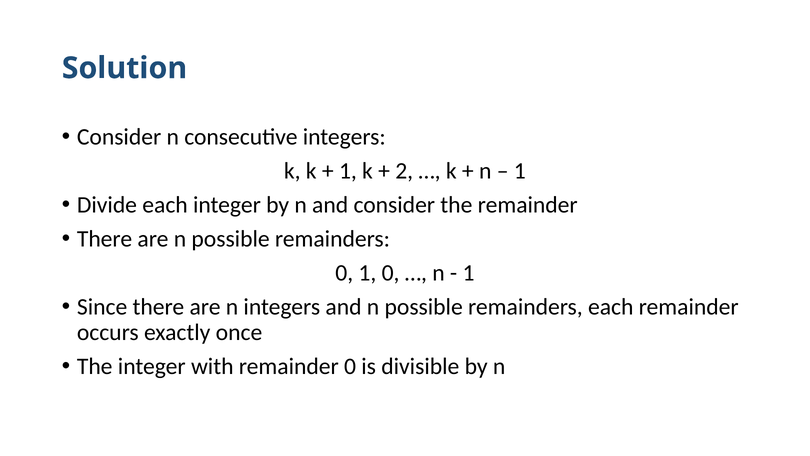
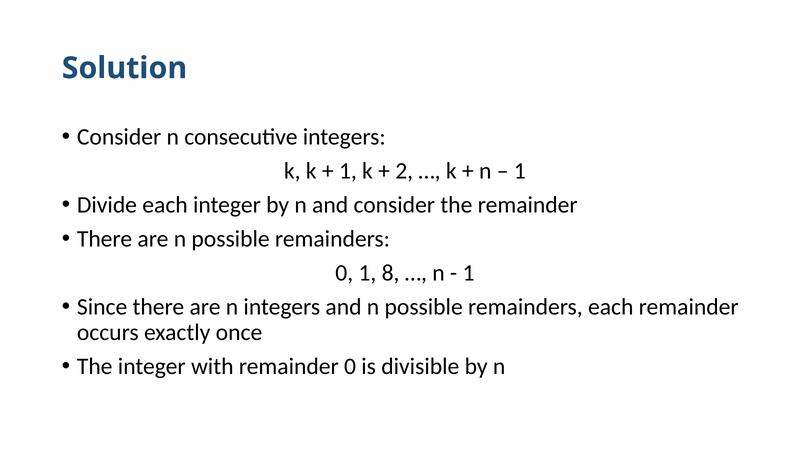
1 0: 0 -> 8 (391, 273)
